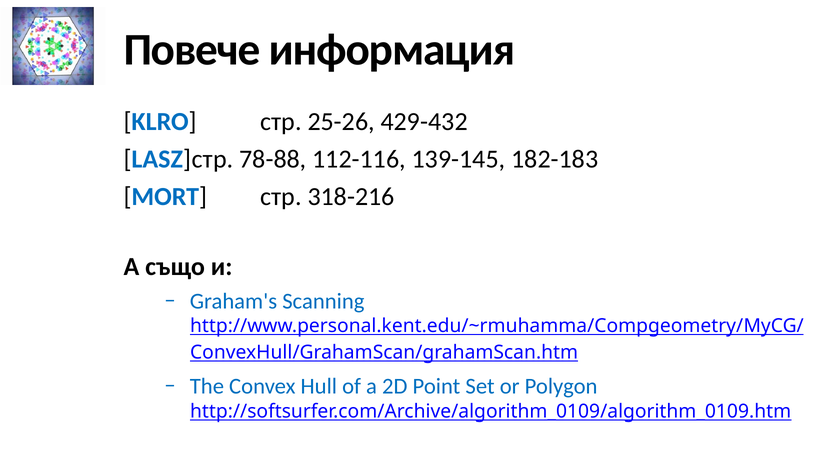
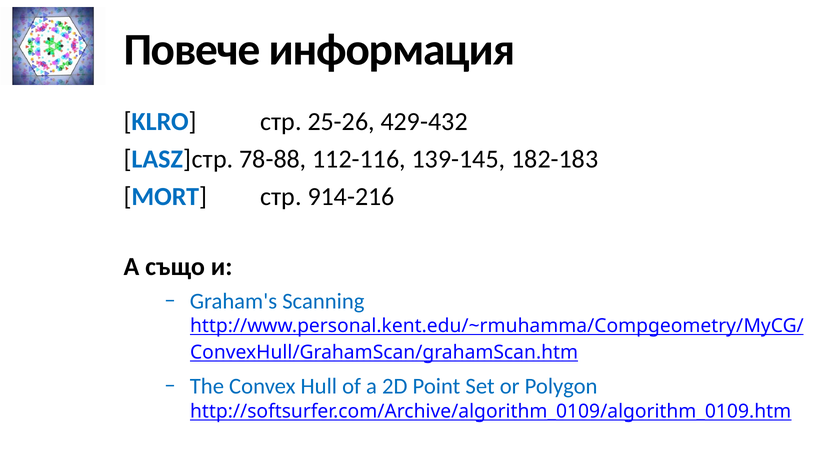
318-216: 318-216 -> 914-216 (351, 197)
